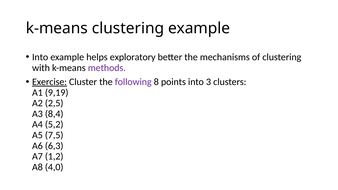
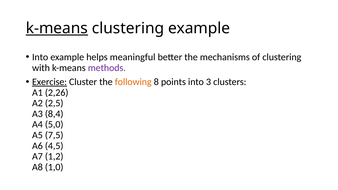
k-means underline: none -> present (57, 28)
exploratory: exploratory -> meaningful (133, 57)
following colour: purple -> orange (133, 82)
9,19: 9,19 -> 2,26 (57, 93)
5,2: 5,2 -> 5,0 (54, 125)
6,3: 6,3 -> 4,5 (54, 146)
4,0: 4,0 -> 1,0 (54, 167)
